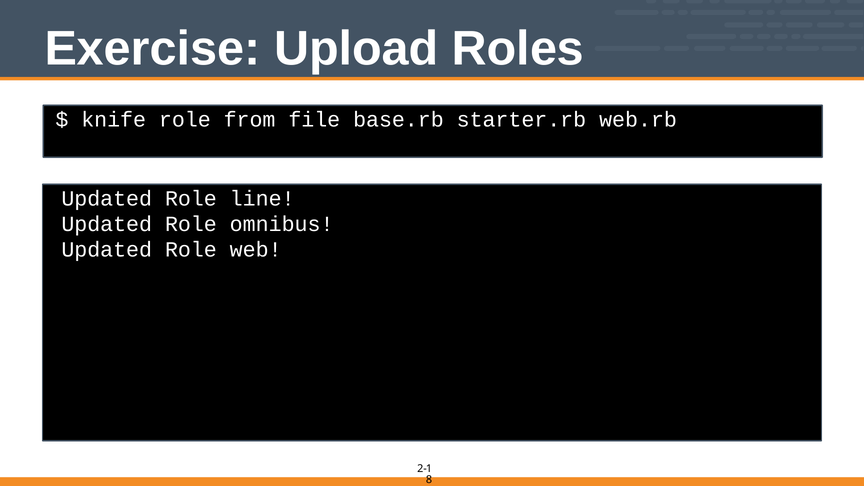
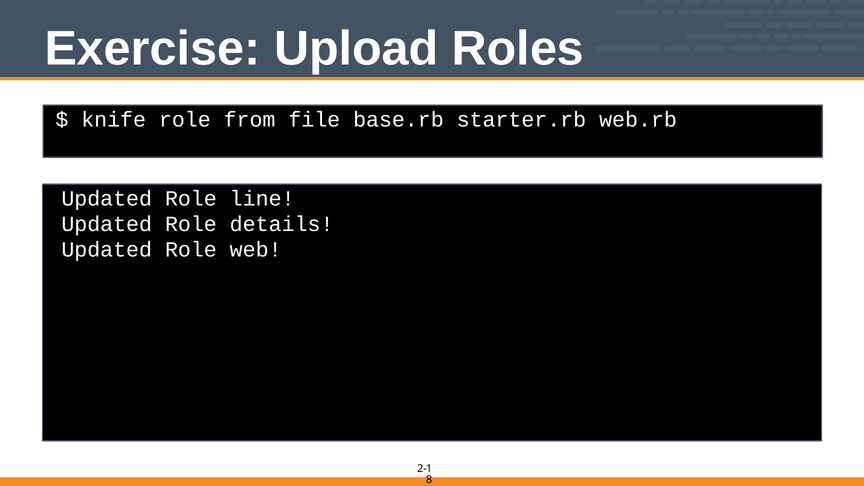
omnibus: omnibus -> details (282, 224)
